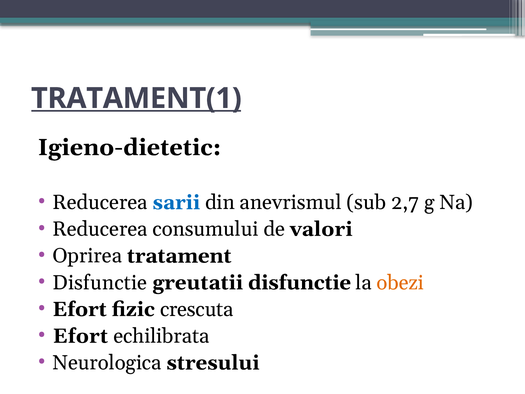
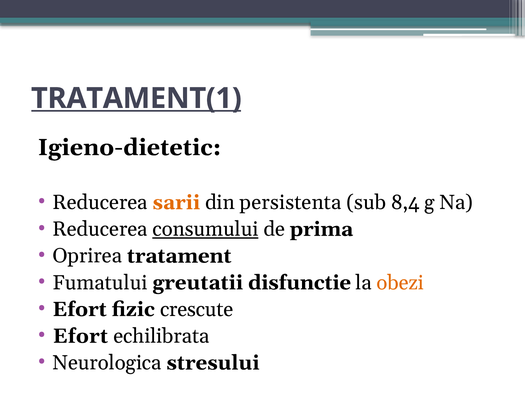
sarii colour: blue -> orange (176, 202)
anevrismul: anevrismul -> persistenta (291, 202)
2,7: 2,7 -> 8,4 (405, 202)
consumului underline: none -> present (205, 229)
valori: valori -> prima (321, 229)
Disfunctie: Disfunctie -> Fumatului (100, 282)
crescuta: crescuta -> crescute (197, 309)
